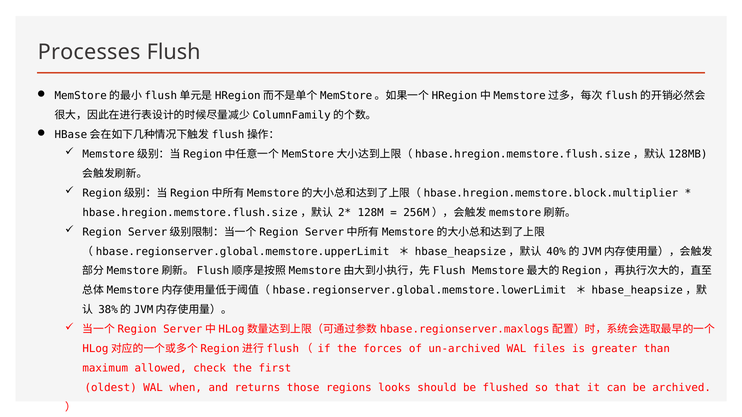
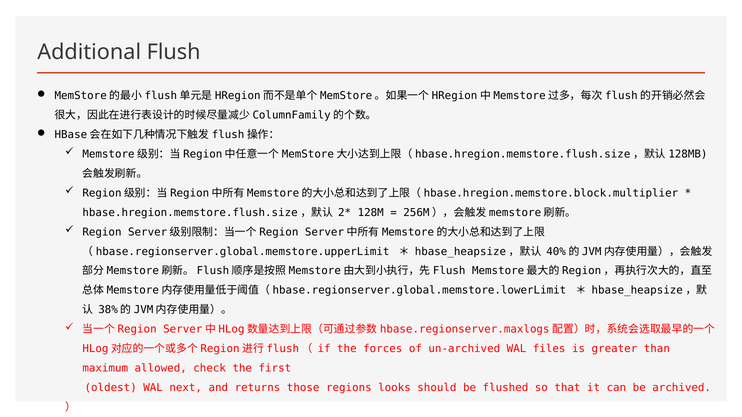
Processes: Processes -> Additional (89, 52)
when: when -> next (186, 388)
